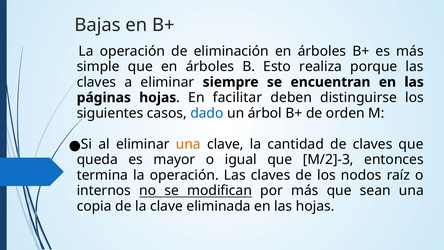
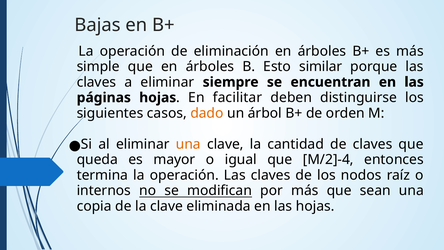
realiza: realiza -> similar (321, 67)
dado colour: blue -> orange (207, 113)
M/2]-3: M/2]-3 -> M/2]-4 (328, 159)
